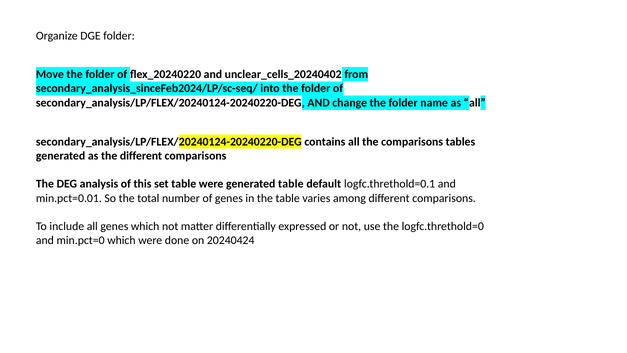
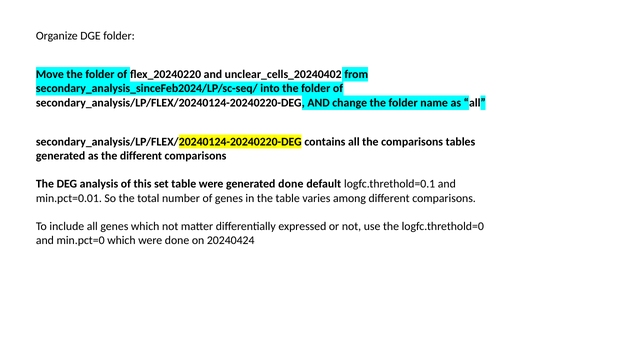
generated table: table -> done (291, 184)
